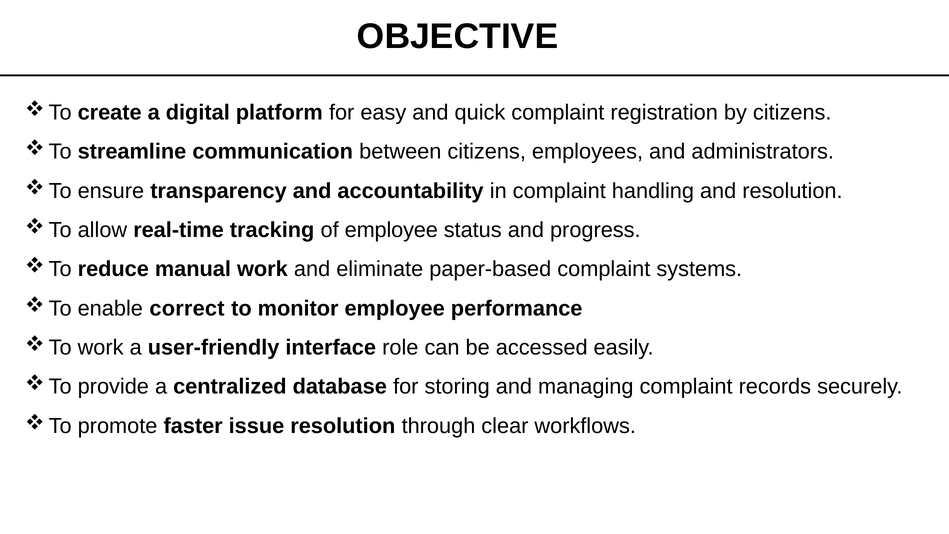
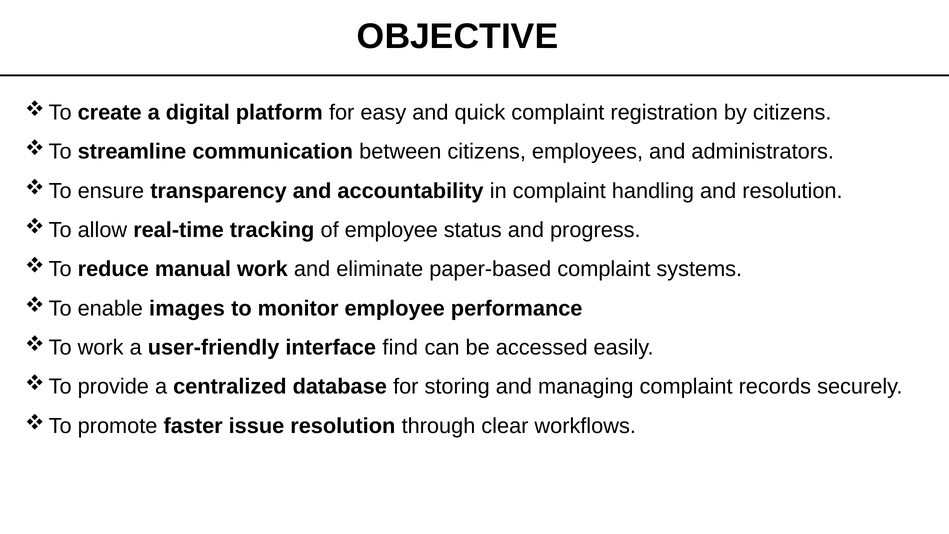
correct: correct -> images (187, 308)
role: role -> find (400, 347)
